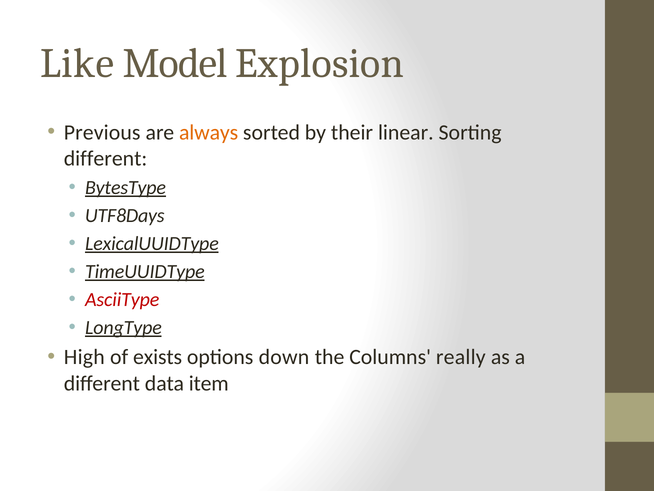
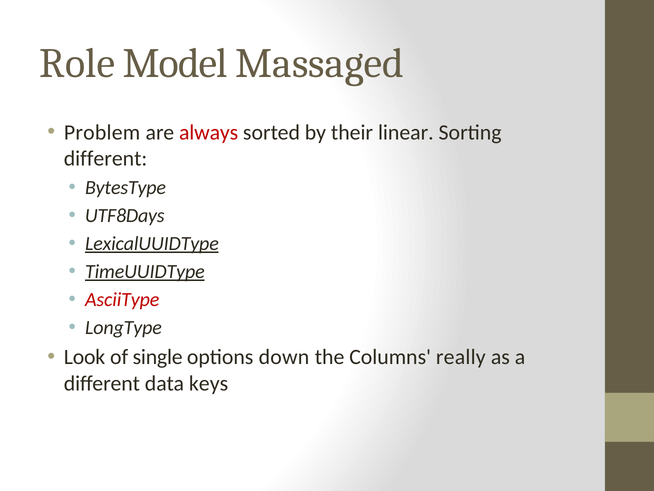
Like: Like -> Role (77, 63)
Explosion: Explosion -> Massaged (320, 63)
Previous: Previous -> Problem (102, 132)
always colour: orange -> red (209, 132)
BytesType underline: present -> none (126, 187)
LongType underline: present -> none (123, 327)
High: High -> Look (85, 357)
exists: exists -> single (158, 357)
item: item -> keys (209, 383)
